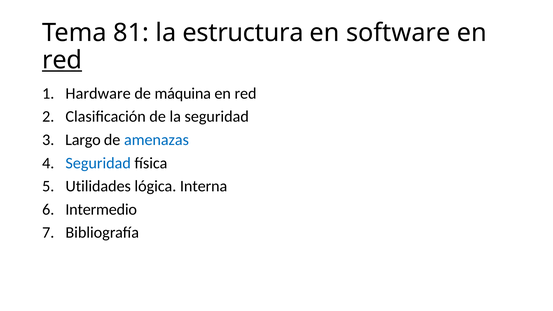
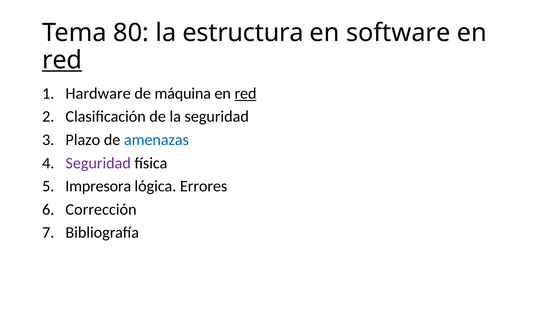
81: 81 -> 80 (131, 33)
red underline: none -> present (246, 93)
Largo: Largo -> Plazo (83, 140)
Seguridad colour: blue -> purple (98, 163)
Utilidades: Utilidades -> Impresora (98, 186)
Interna: Interna -> Errores (204, 186)
Intermedio: Intermedio -> Corrección (101, 209)
